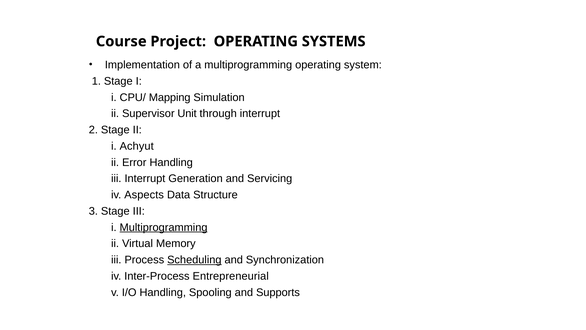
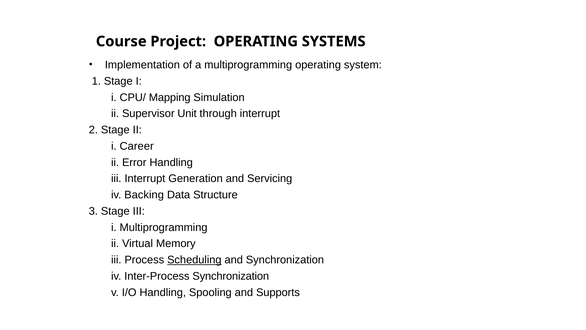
Achyut: Achyut -> Career (137, 146)
Aspects: Aspects -> Backing (144, 195)
Multiprogramming underline: present -> none (164, 227)
Inter-Process Entrepreneurial: Entrepreneurial -> Synchronization (231, 276)
